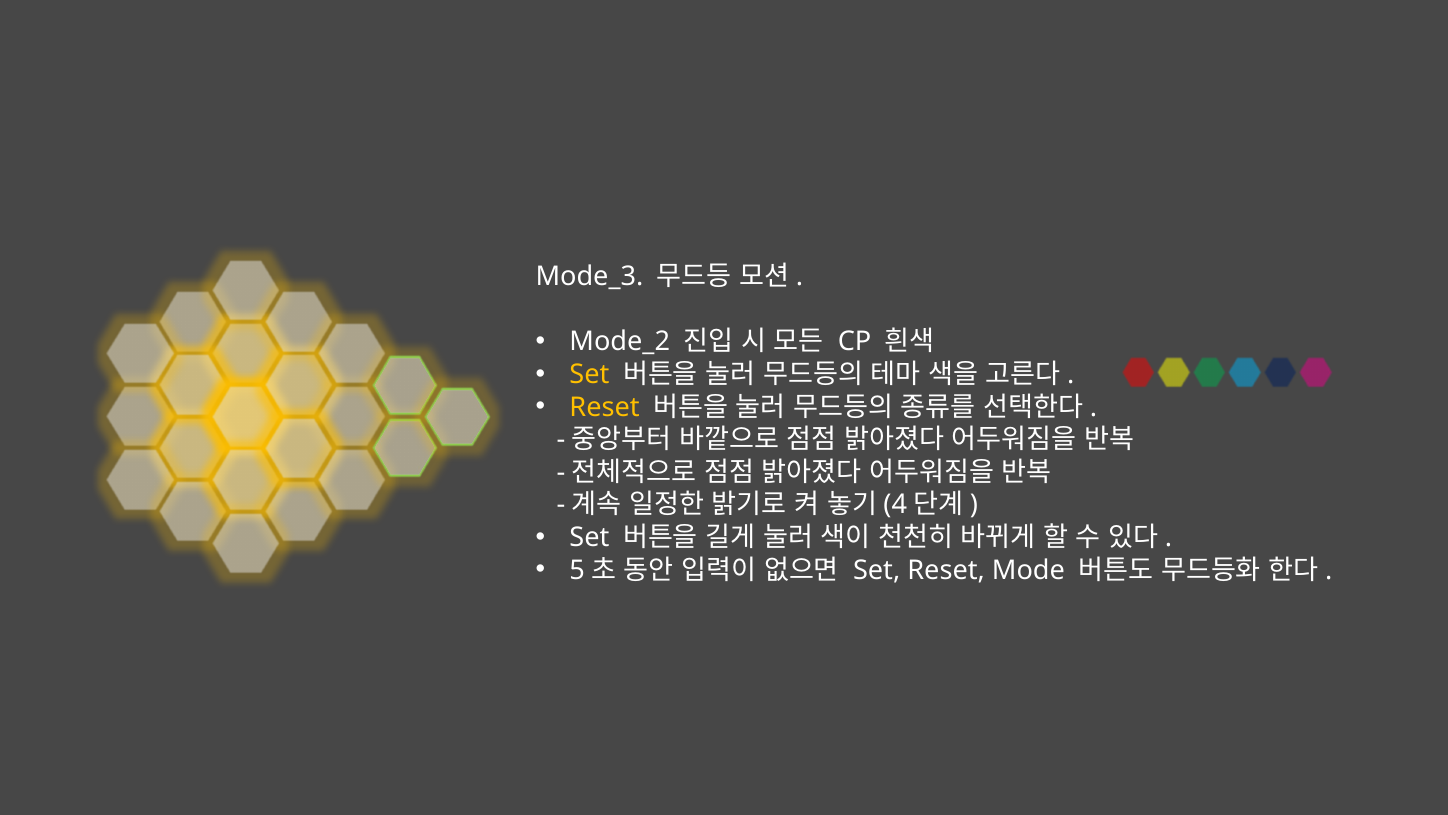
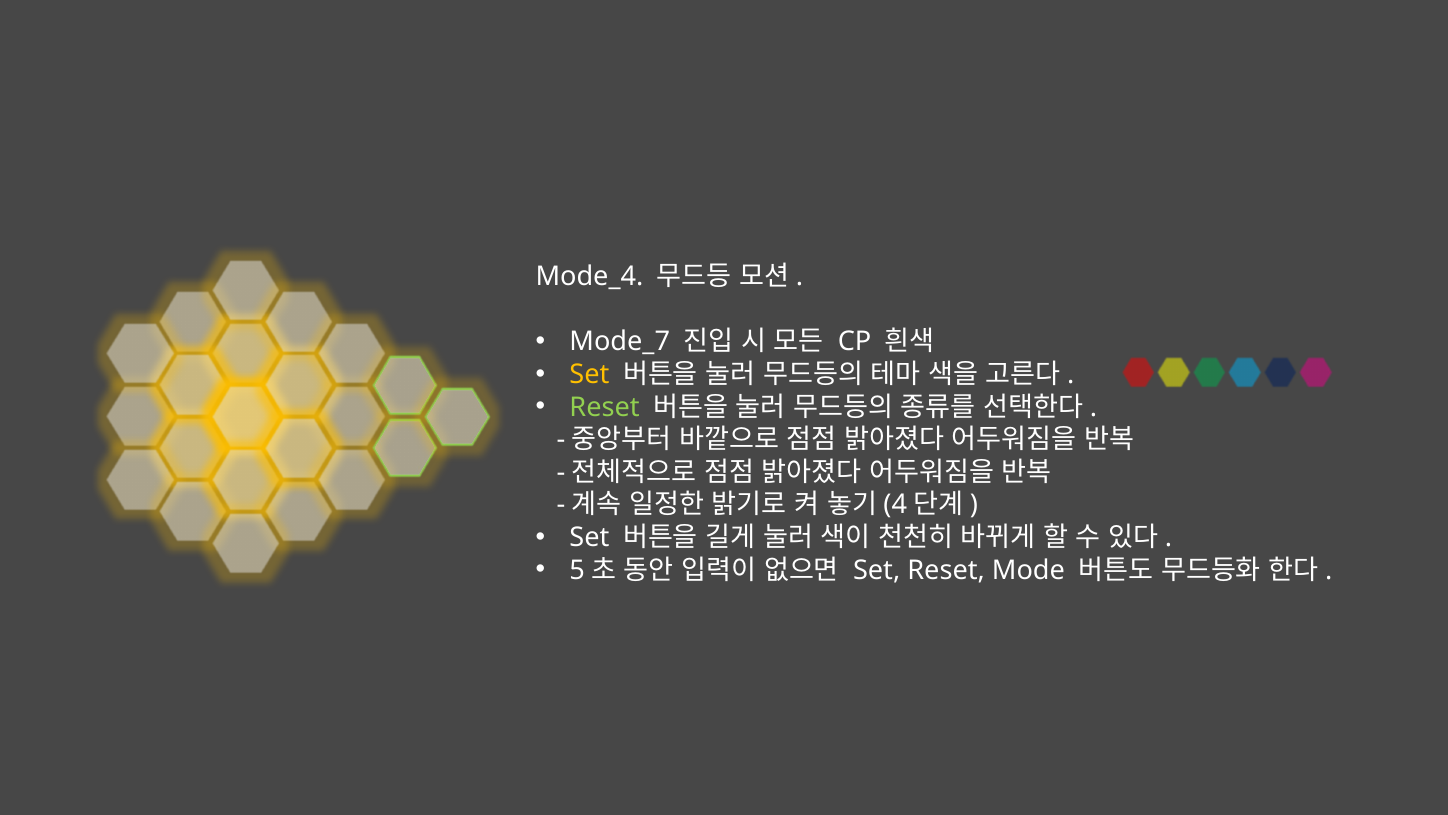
Mode_3: Mode_3 -> Mode_4 (589, 277)
Mode_2: Mode_2 -> Mode_7 (620, 342)
Reset colour: yellow -> light green (605, 407)
